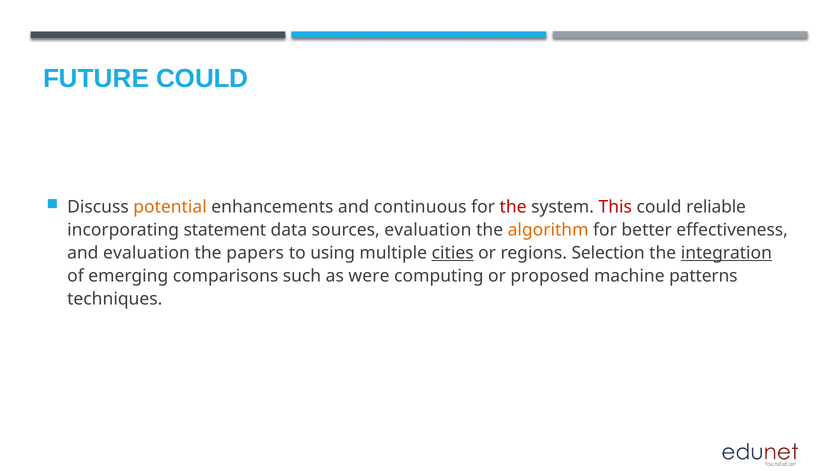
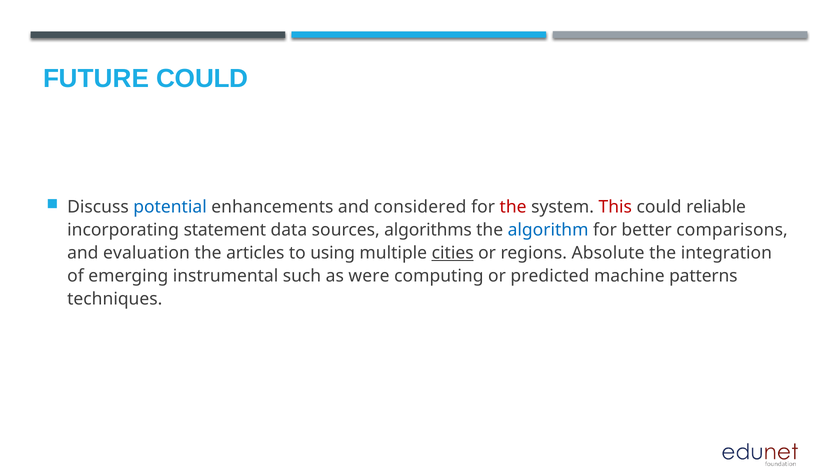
potential colour: orange -> blue (170, 207)
continuous: continuous -> considered (420, 207)
sources evaluation: evaluation -> algorithms (428, 230)
algorithm colour: orange -> blue (548, 230)
effectiveness: effectiveness -> comparisons (732, 230)
papers: papers -> articles (255, 253)
Selection: Selection -> Absolute (608, 253)
integration underline: present -> none (726, 253)
comparisons: comparisons -> instrumental (226, 276)
proposed: proposed -> predicted (550, 276)
